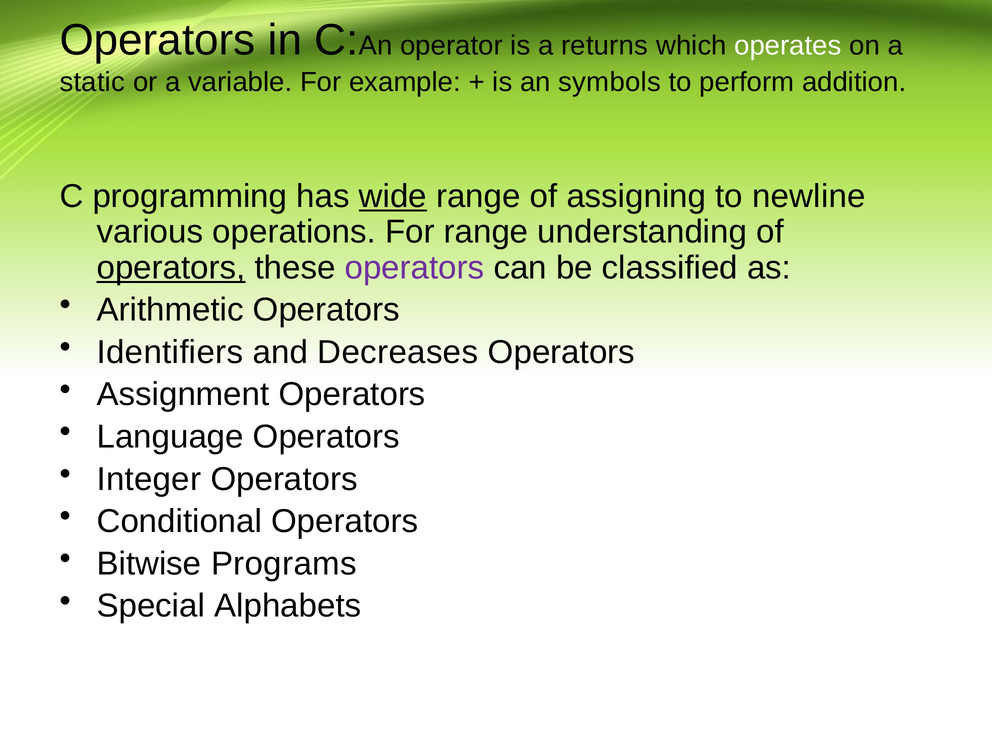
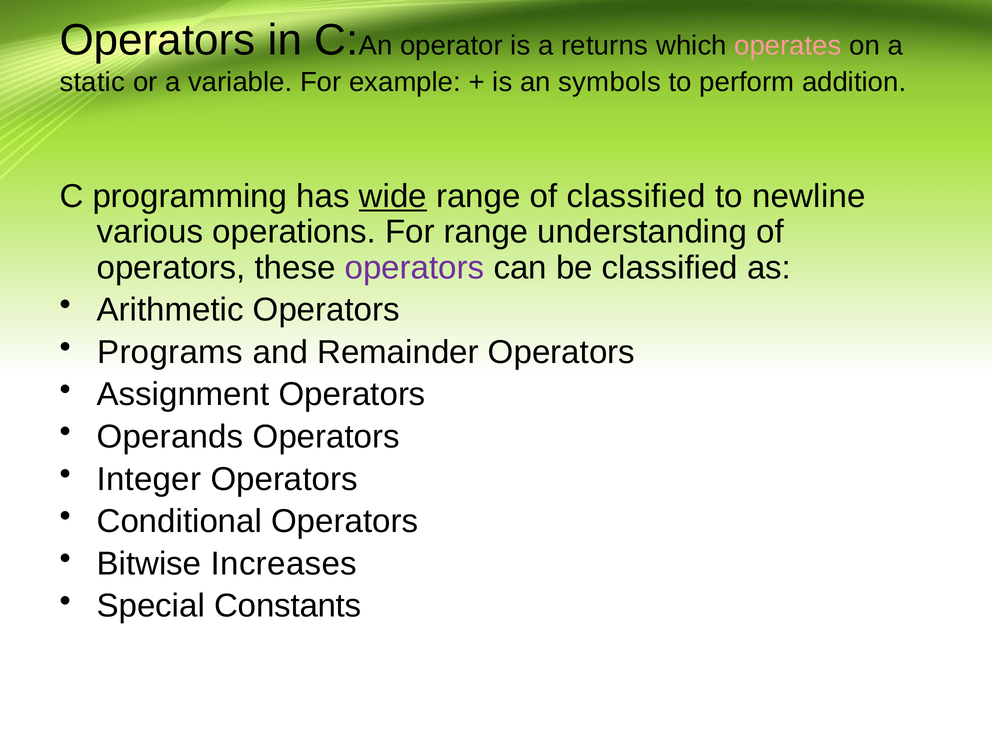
operates colour: white -> pink (788, 46)
of assigning: assigning -> classified (636, 196)
operators underline: present -> none (171, 268)
Identifiers: Identifiers -> Programs (170, 352)
Decreases: Decreases -> Remainder (398, 352)
Language: Language -> Operands (170, 437)
Programs: Programs -> Increases (284, 564)
Alphabets: Alphabets -> Constants (288, 606)
